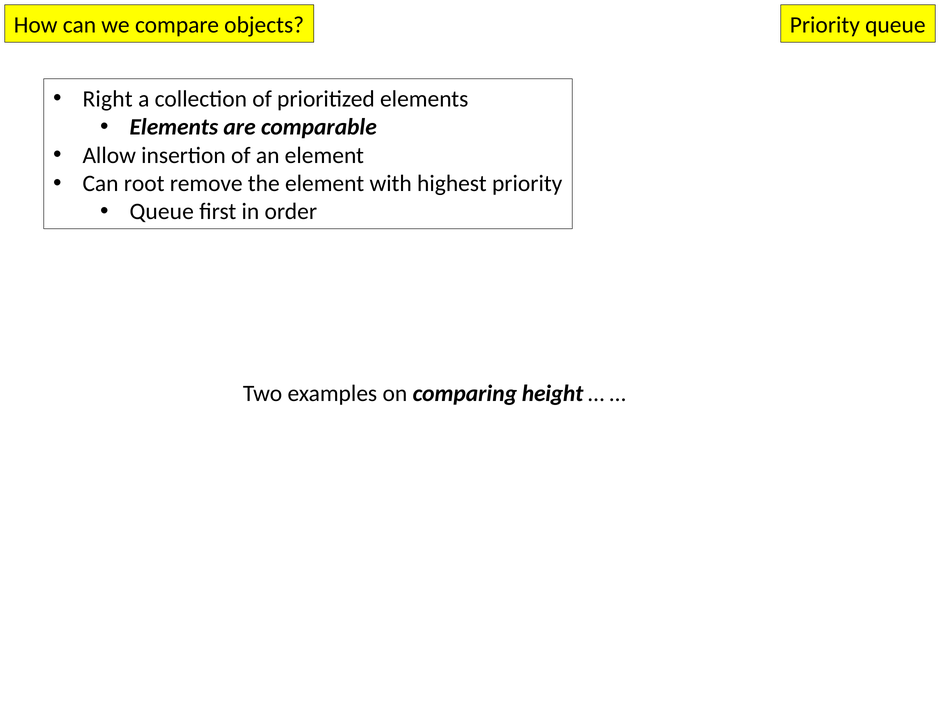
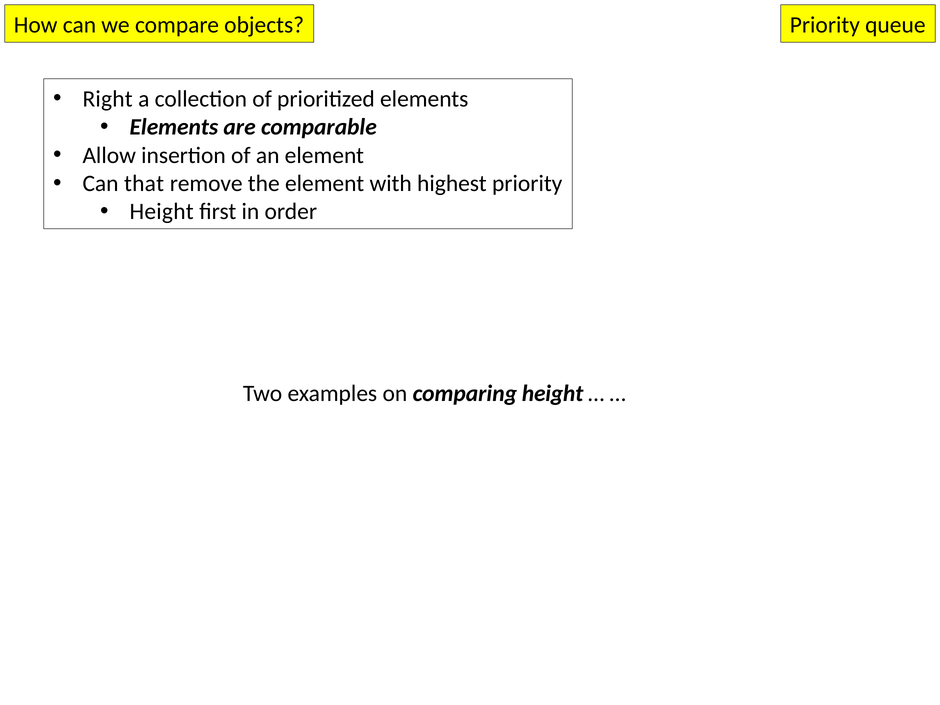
root: root -> that (144, 184)
Queue: Queue -> Height (162, 212)
